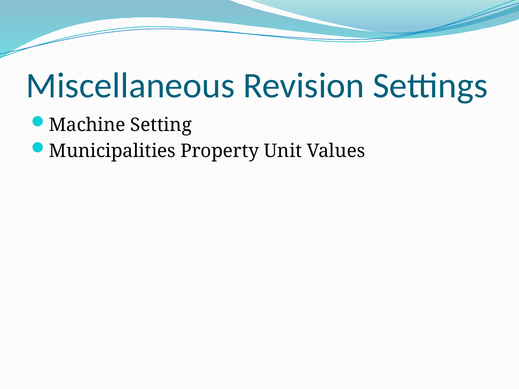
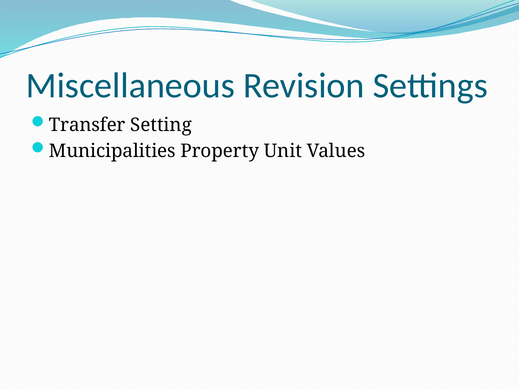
Machine: Machine -> Transfer (87, 125)
